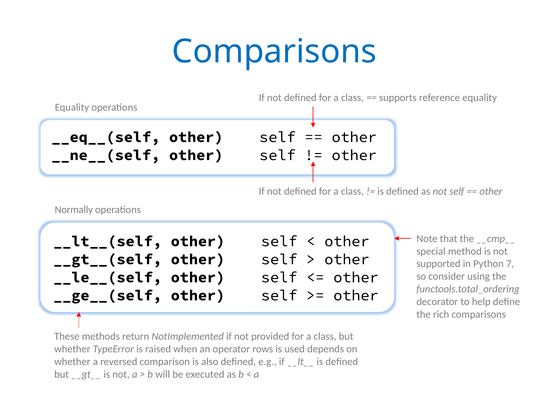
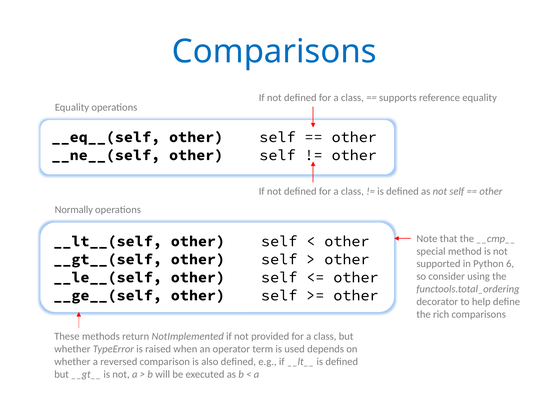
7: 7 -> 6 (510, 264)
rows: rows -> term (263, 349)
